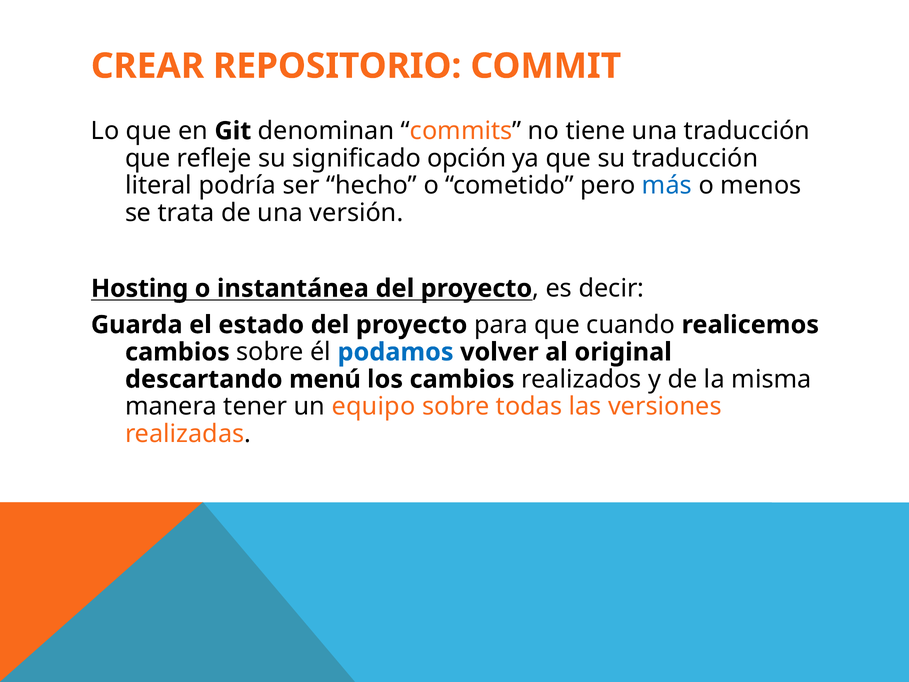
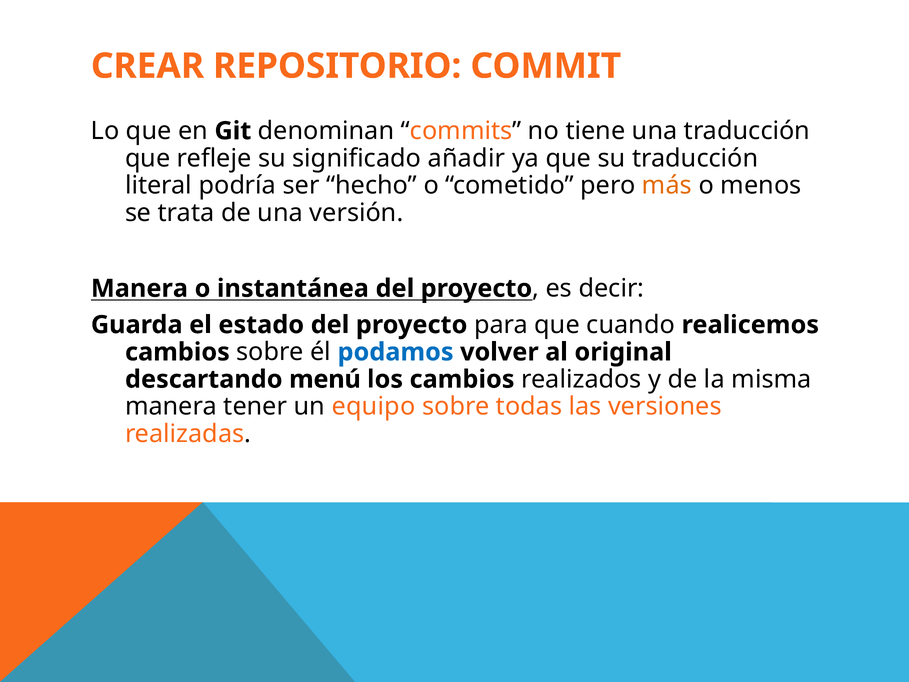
opción: opción -> añadir (466, 158)
más colour: blue -> orange (667, 185)
Hosting: Hosting -> Manera (139, 288)
